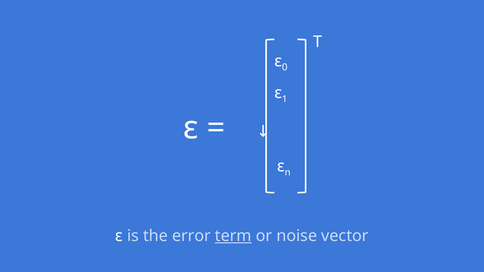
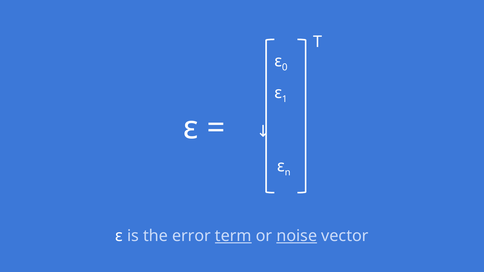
noise underline: none -> present (297, 236)
